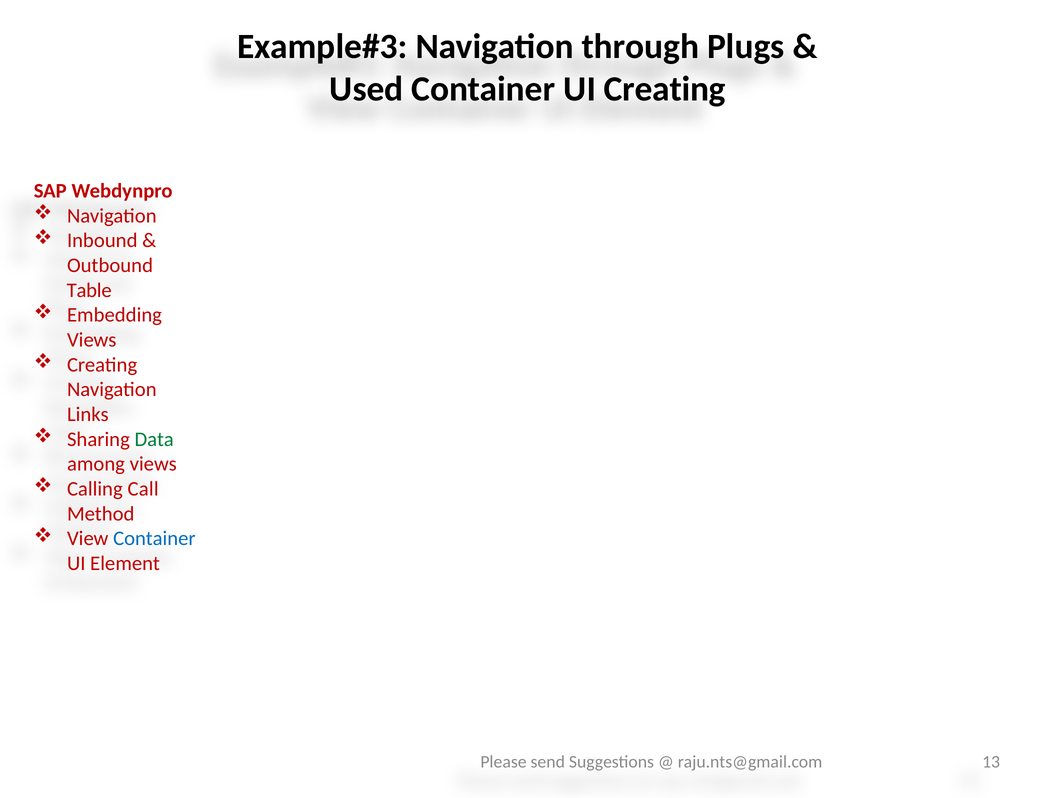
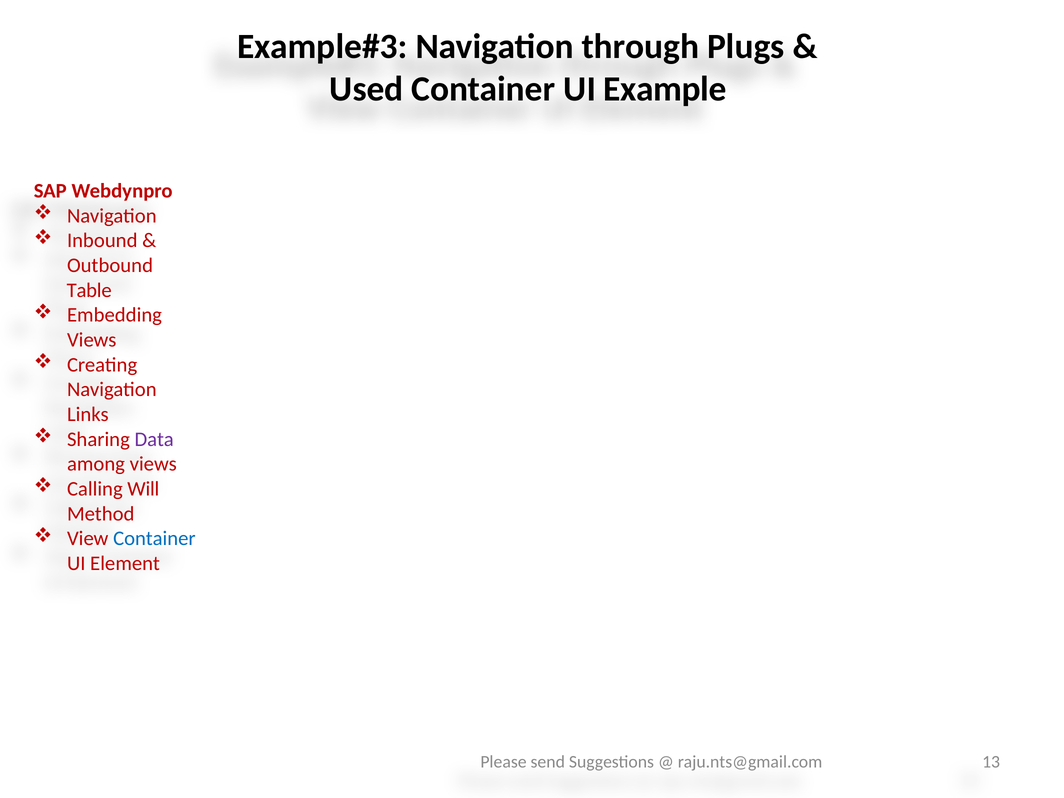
UI Creating: Creating -> Example (665, 89)
Data colour: green -> purple (154, 439)
Call: Call -> Will (143, 489)
